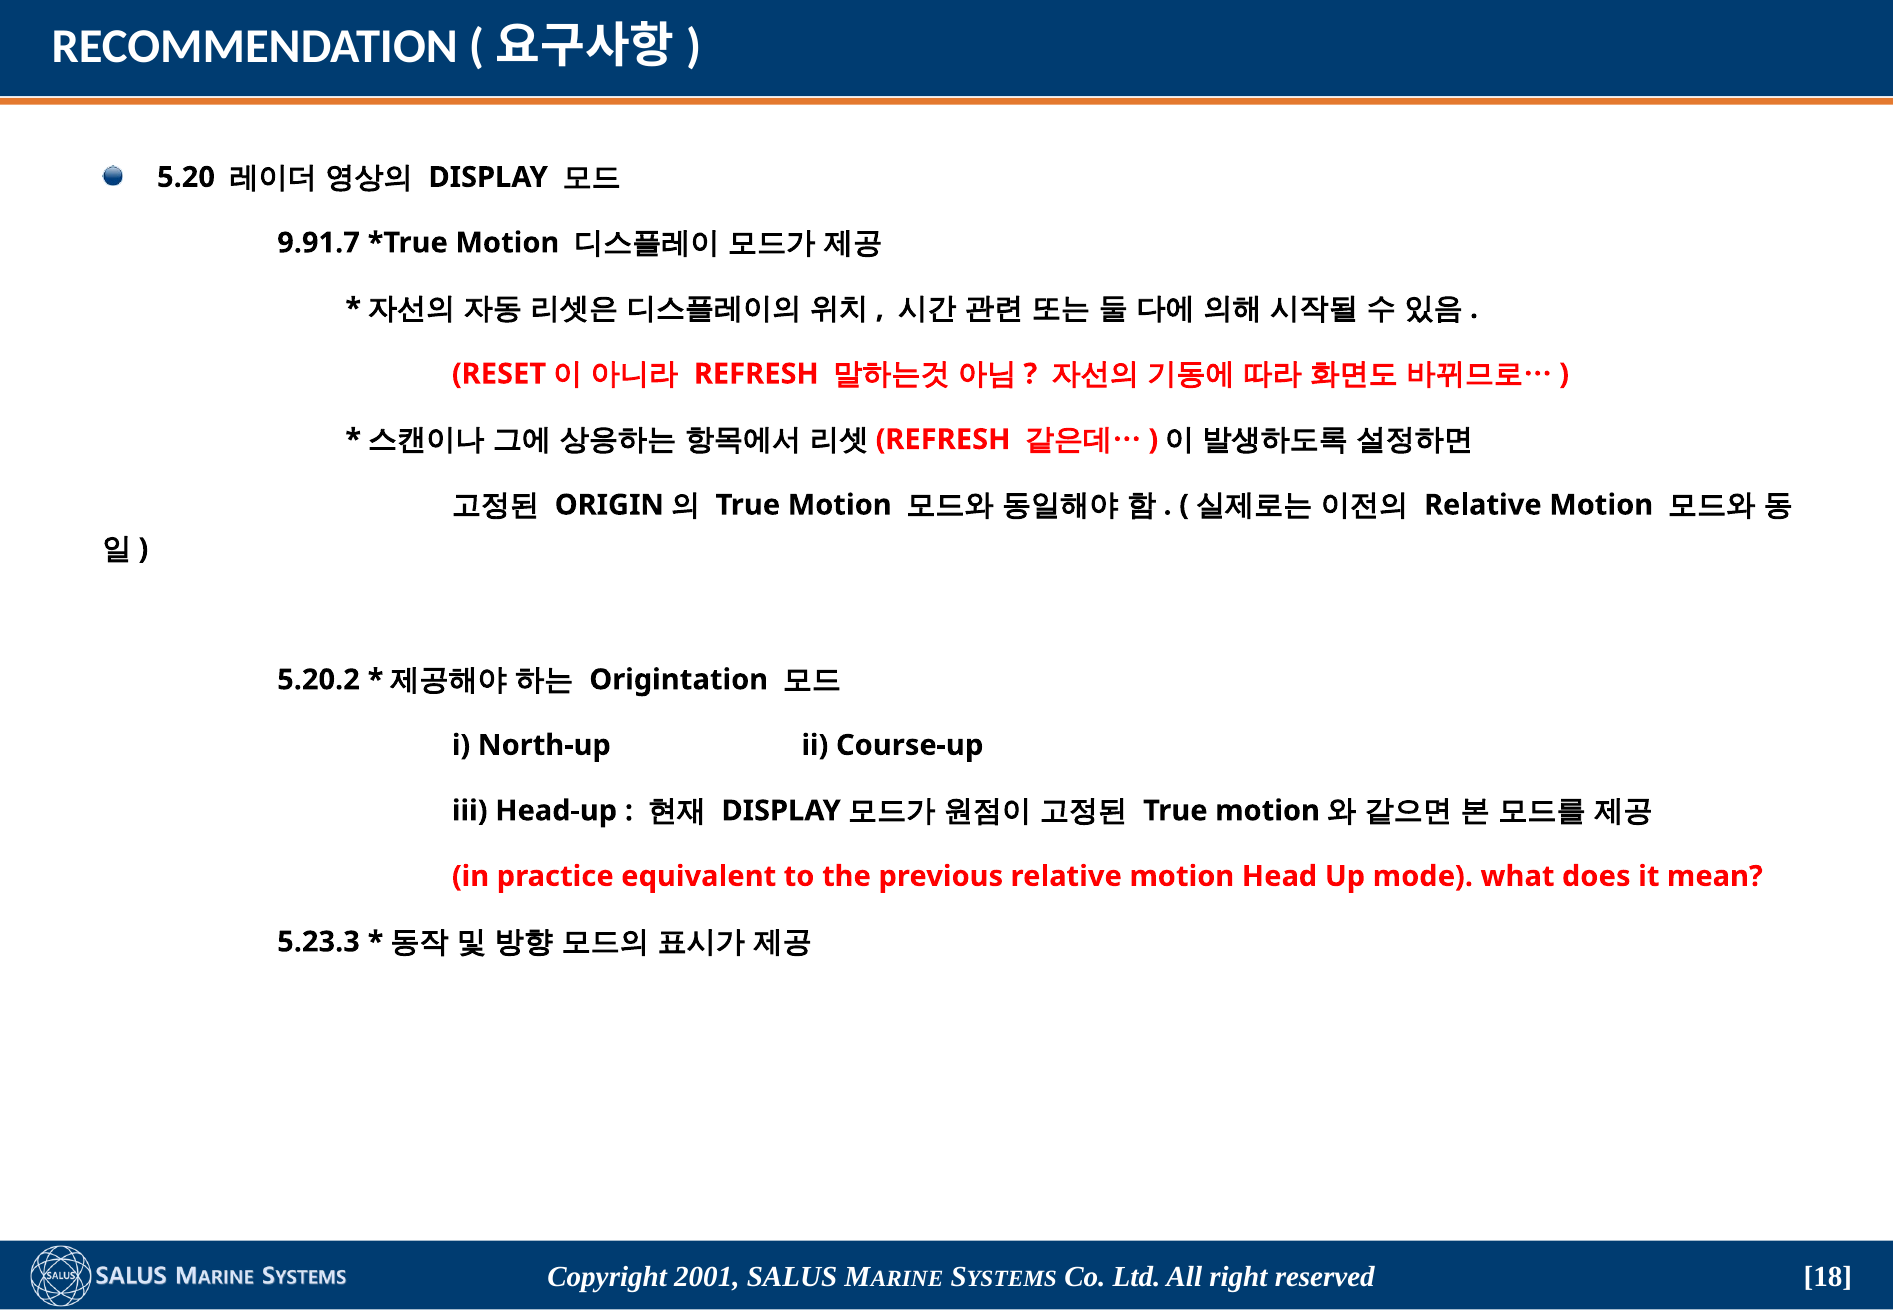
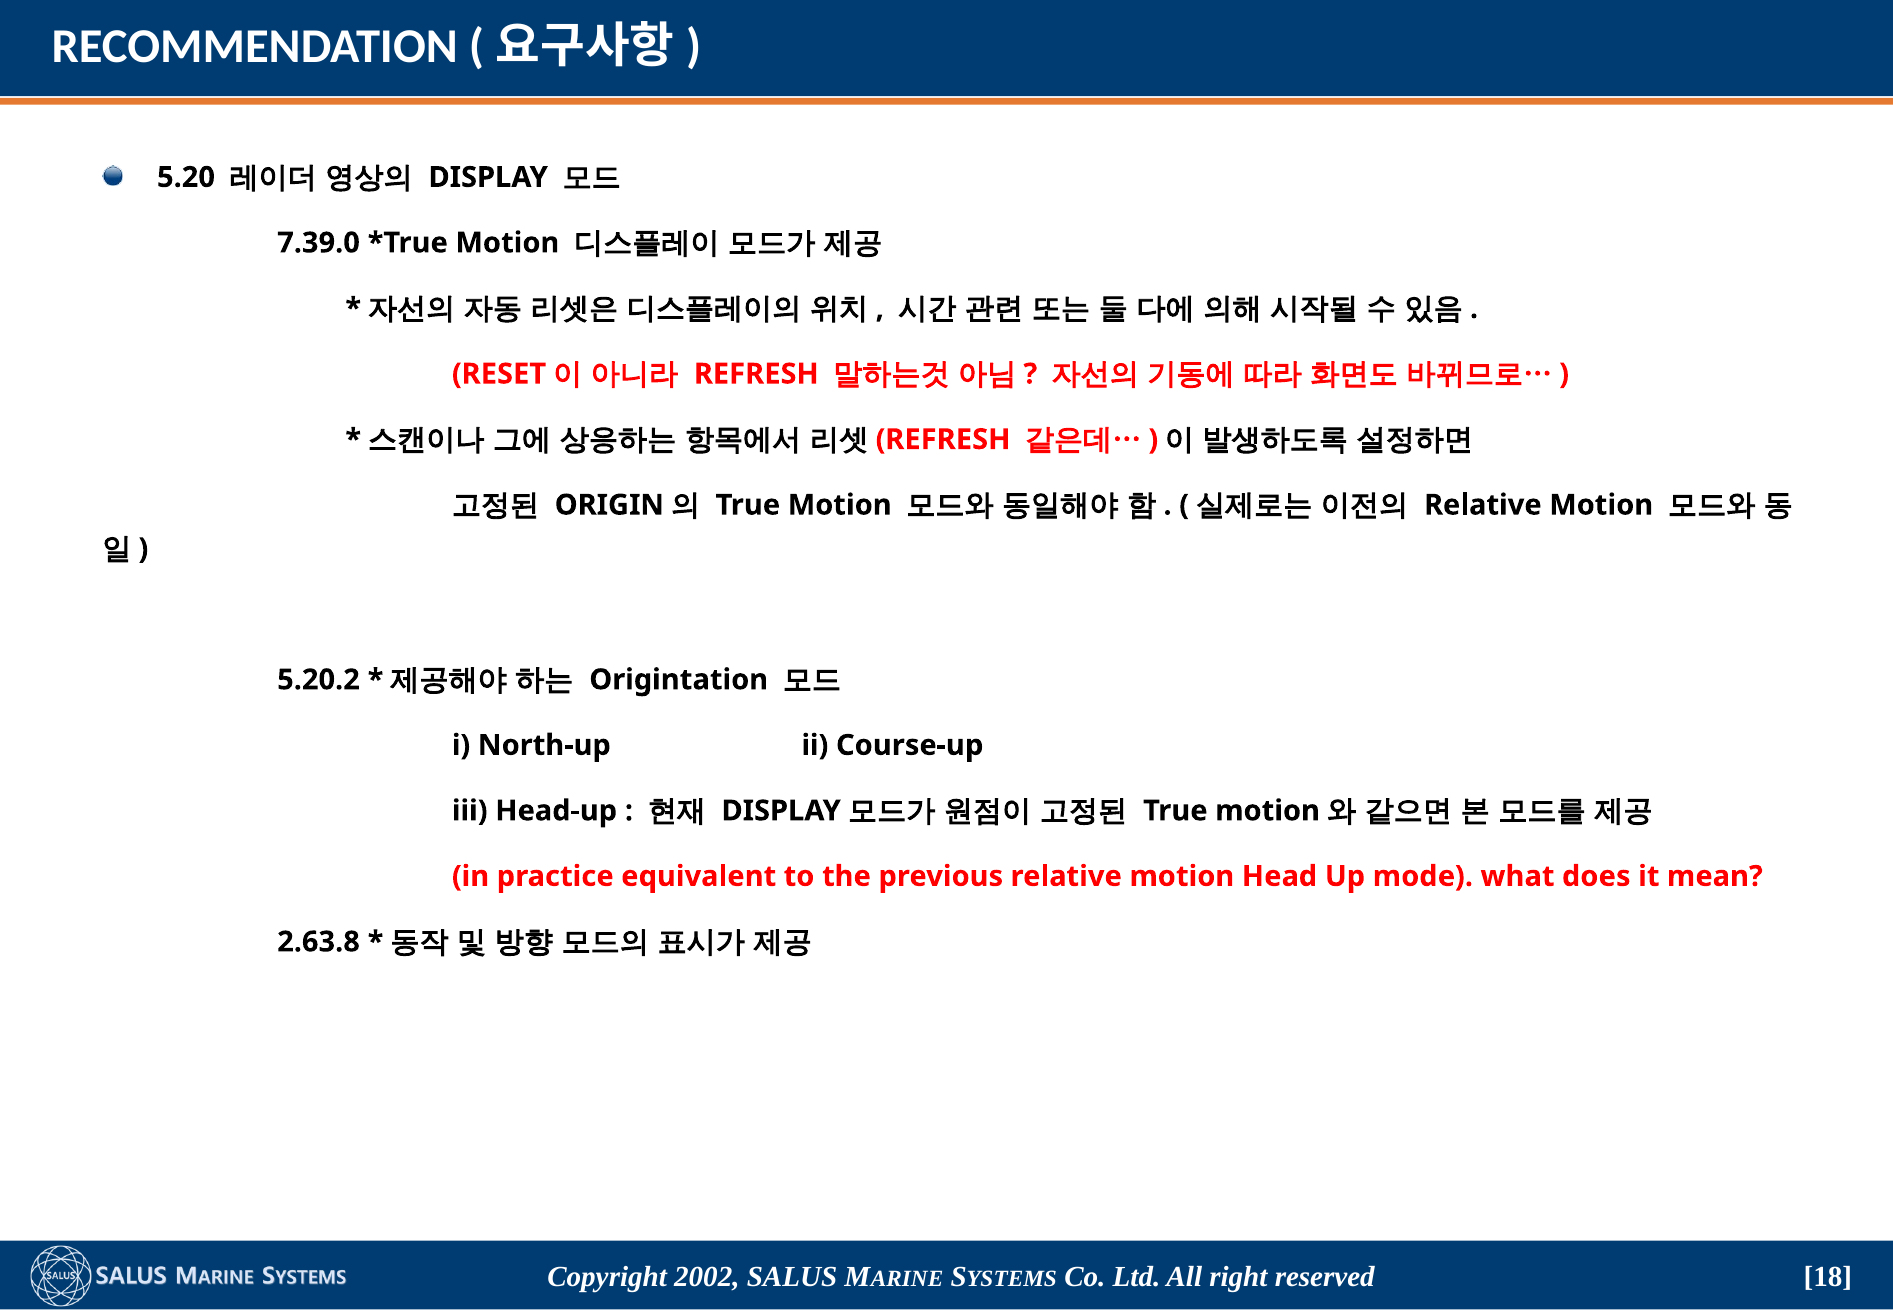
9.91.7: 9.91.7 -> 7.39.0 (319, 243)
5.23.3: 5.23.3 -> 2.63.8 (319, 942)
2001: 2001 -> 2002 (707, 1278)
